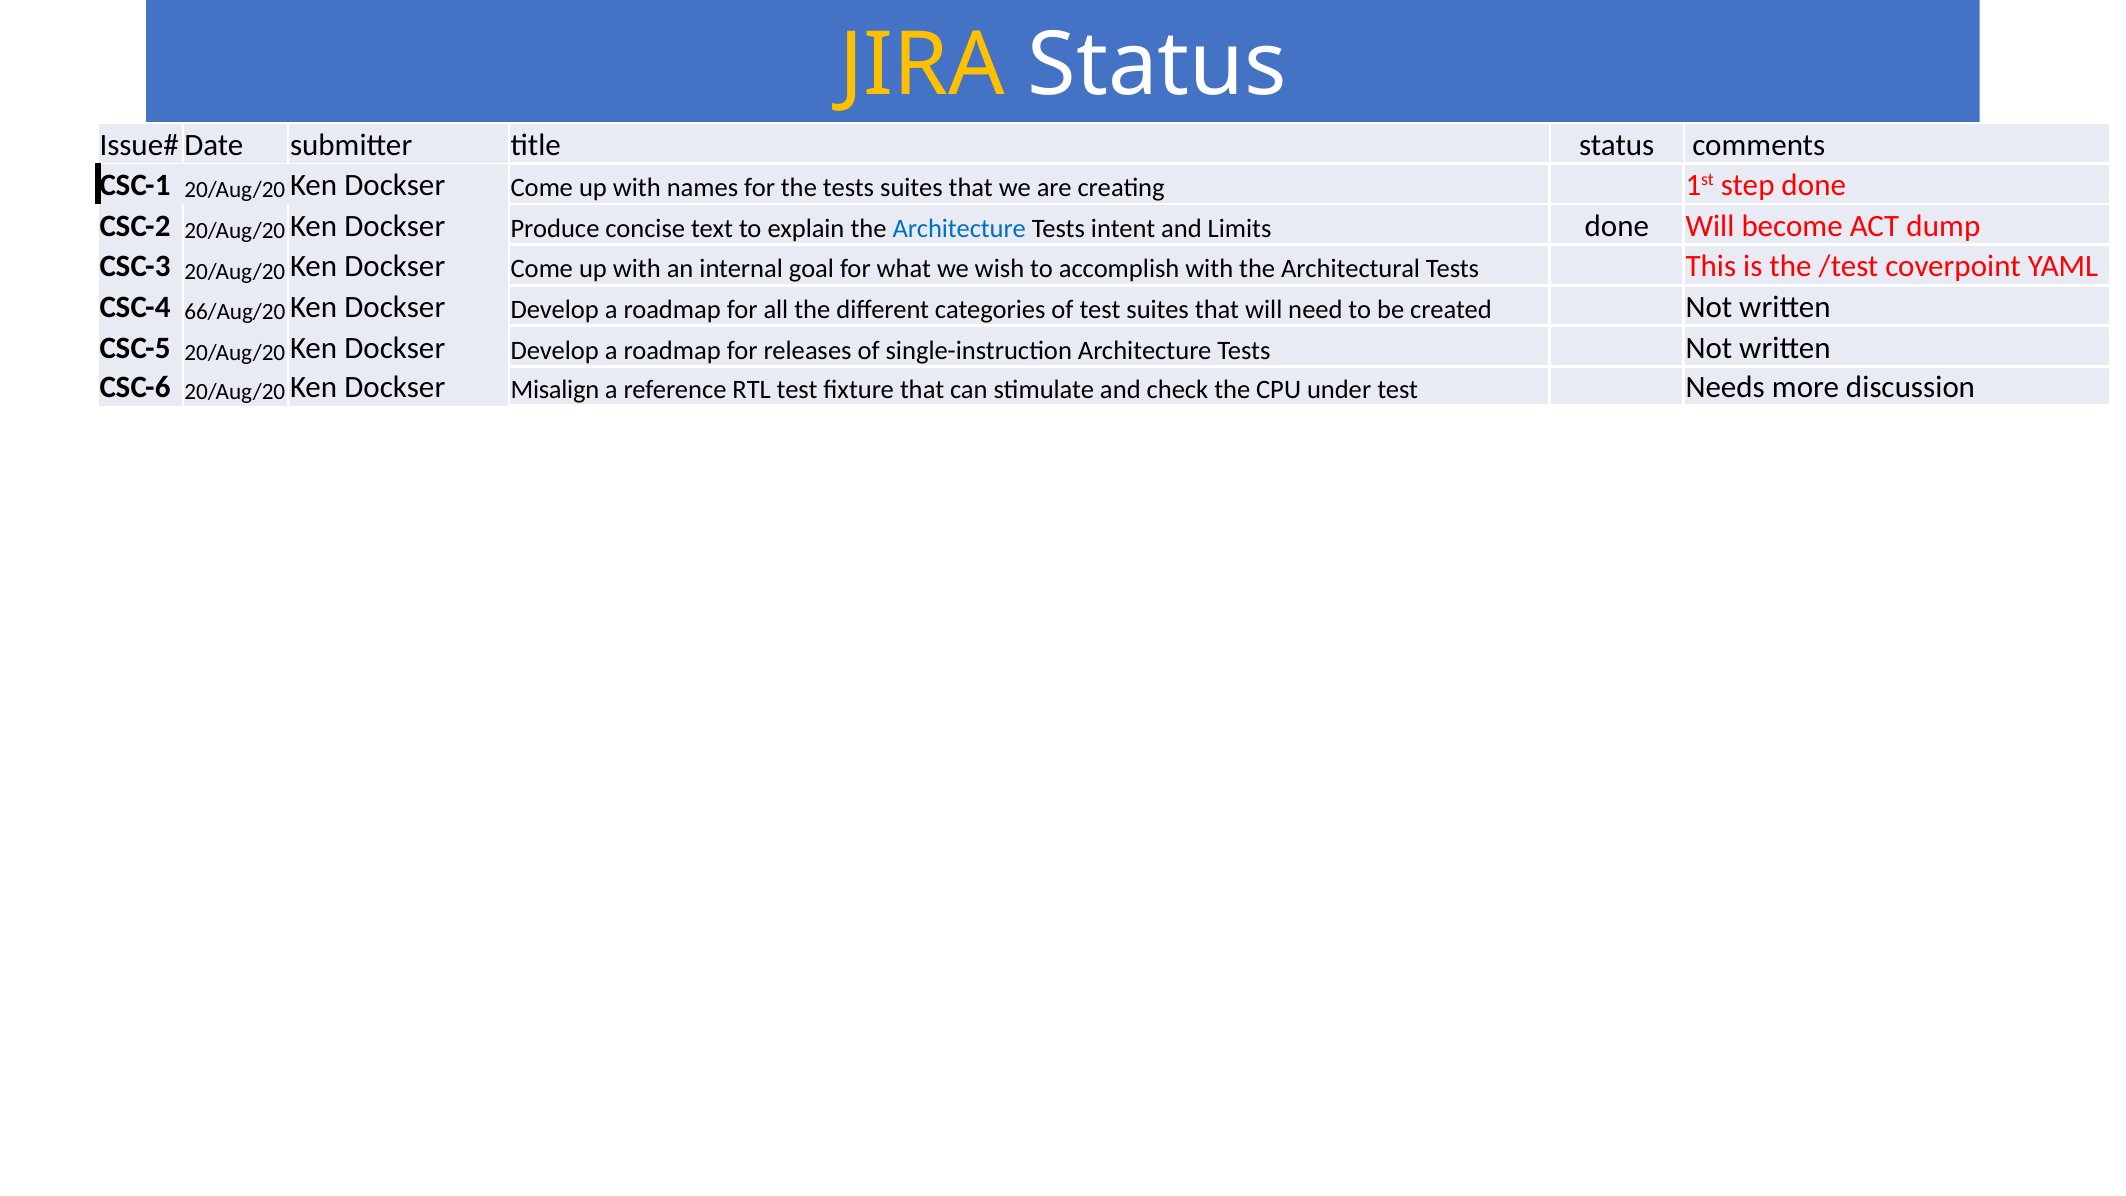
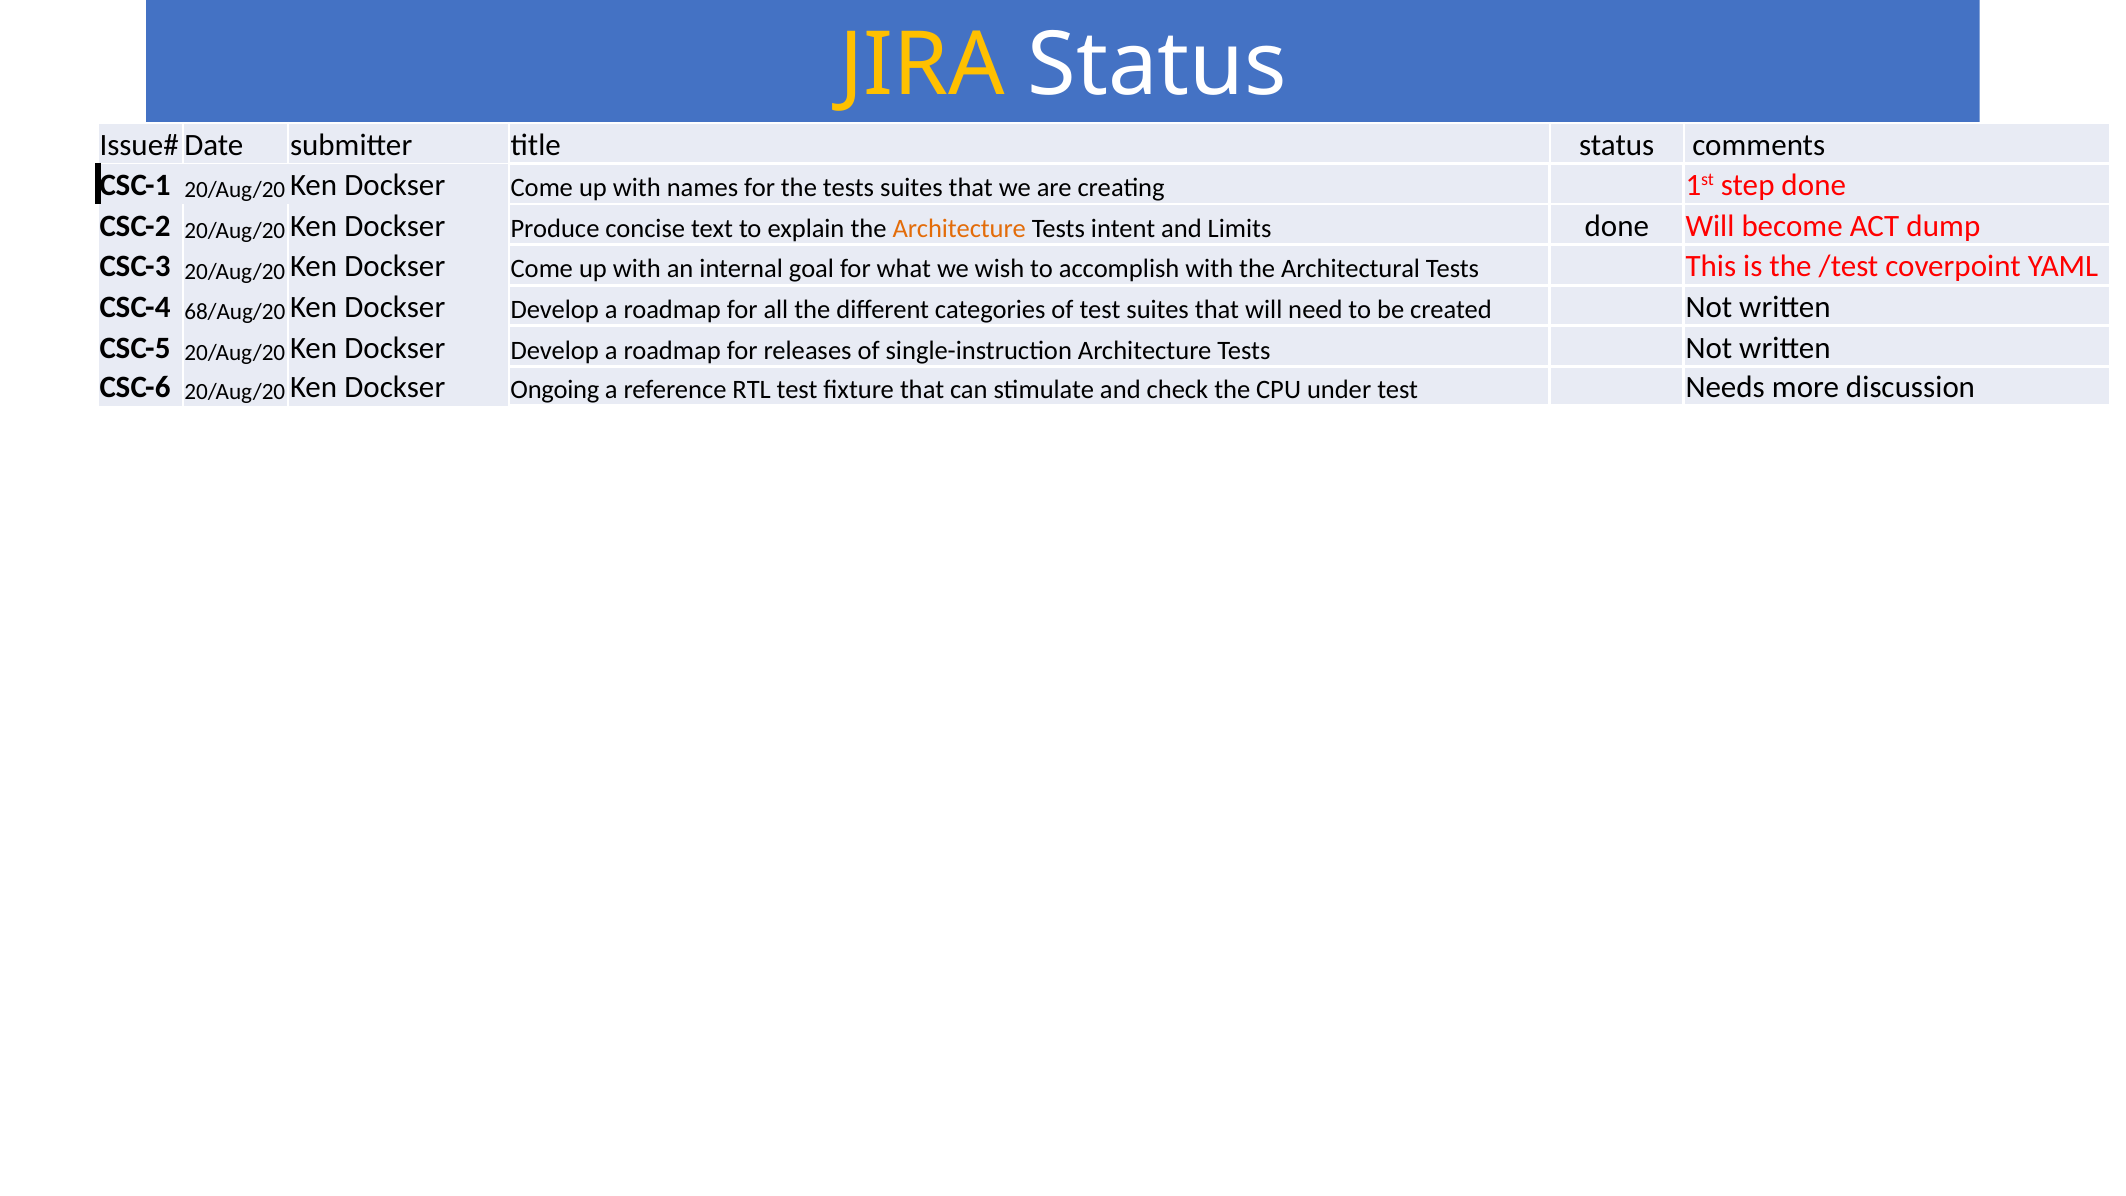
Architecture colour: blue -> orange (959, 229)
66/Aug/20: 66/Aug/20 -> 68/Aug/20 (235, 312)
Misalign: Misalign -> Ongoing (555, 390)
